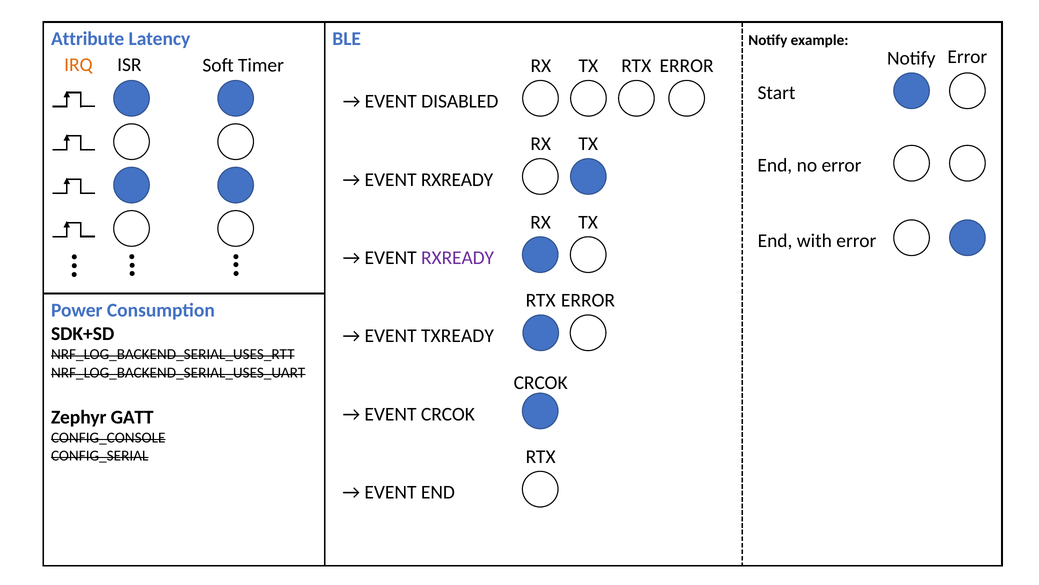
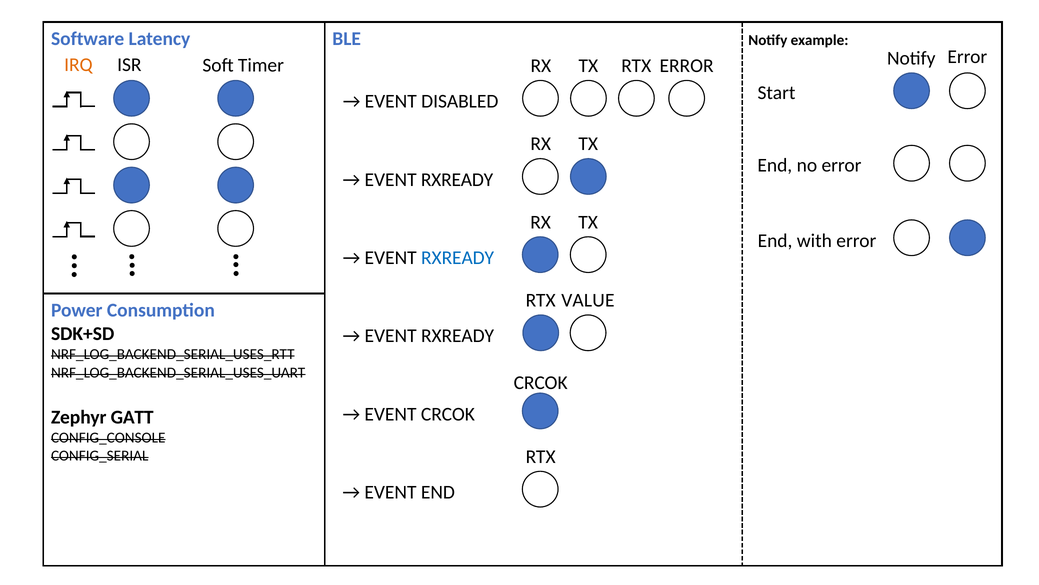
Attribute: Attribute -> Software (88, 39)
RXREADY colour: purple -> blue (458, 258)
ERROR: ERROR -> VALUE (588, 300)
TXREADY: TXREADY -> RXREADY (458, 336)
